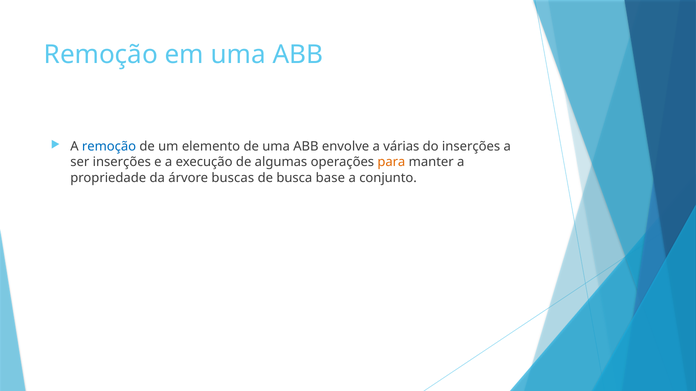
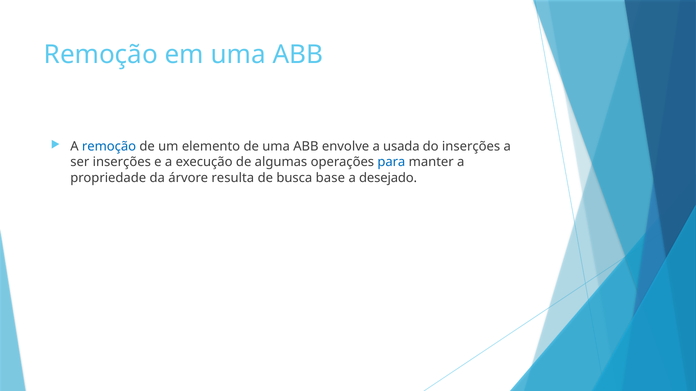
várias: várias -> usada (401, 147)
para colour: orange -> blue (391, 162)
buscas: buscas -> resulta (233, 178)
conjunto: conjunto -> desejado (388, 178)
